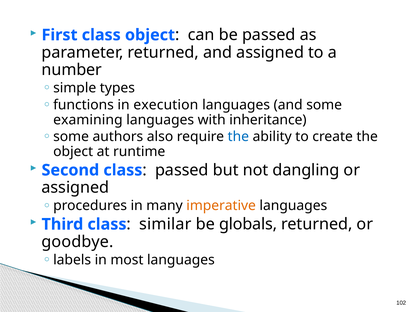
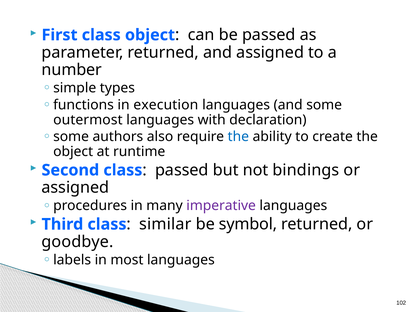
examining: examining -> outermost (88, 120)
inheritance: inheritance -> declaration (268, 120)
dangling: dangling -> bindings (306, 170)
imperative colour: orange -> purple (221, 206)
globals: globals -> symbol (248, 224)
